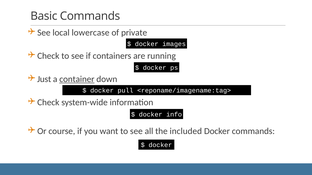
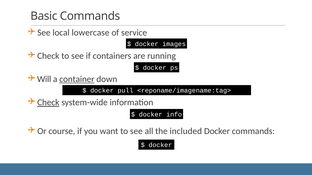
private: private -> service (134, 33)
Just: Just -> Will (44, 79)
Check underline: none -> present (48, 103)
